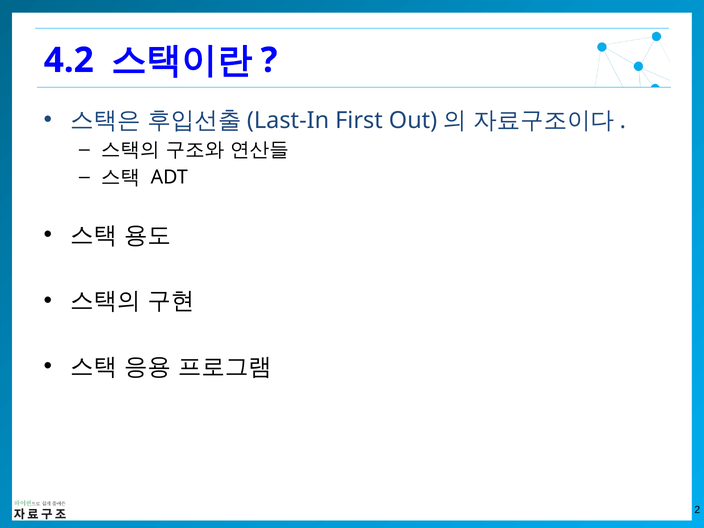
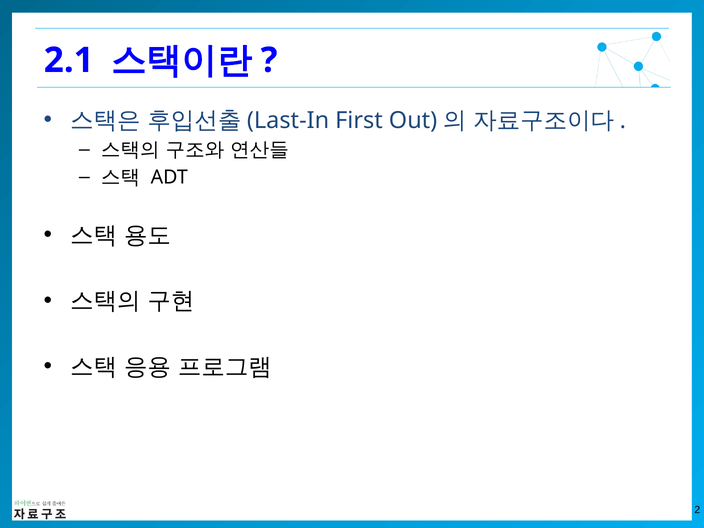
4.2: 4.2 -> 2.1 (69, 60)
